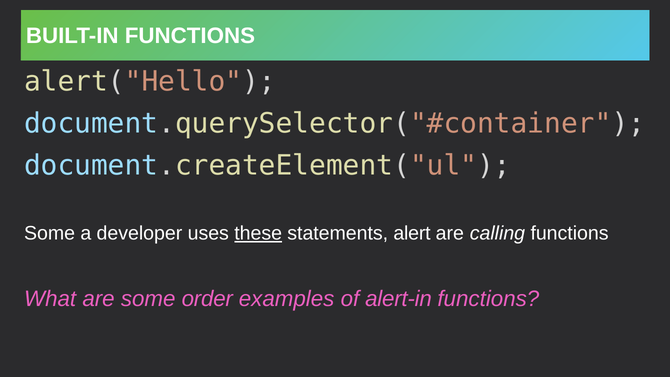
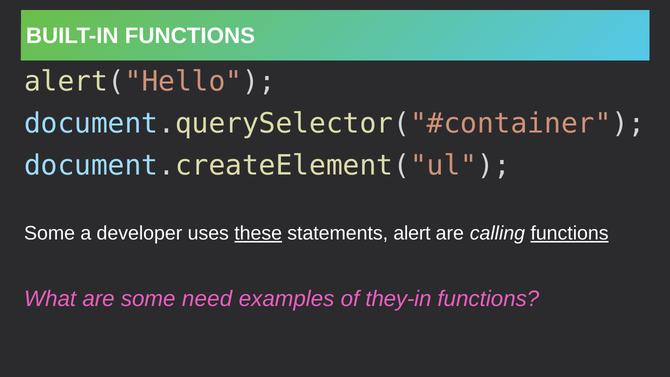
functions underline: none -> present (570, 233)
order: order -> need (207, 299)
alert-in: alert-in -> they-in (398, 299)
